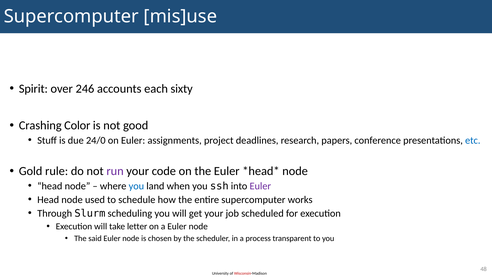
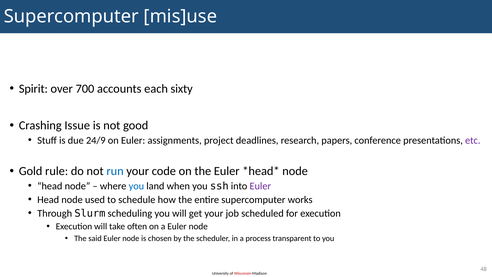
246: 246 -> 700 (85, 89)
Color: Color -> Issue (77, 125)
24/0: 24/0 -> 24/9 (96, 140)
etc colour: blue -> purple (473, 140)
run colour: purple -> blue (115, 171)
letter: letter -> often (137, 226)
